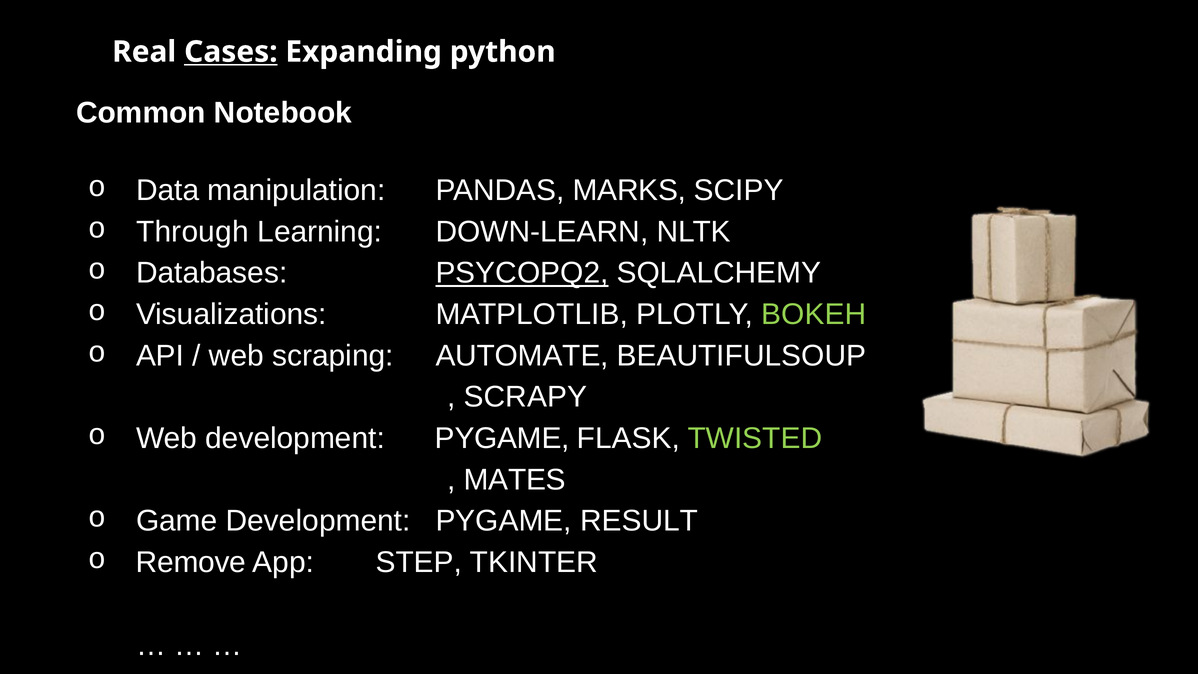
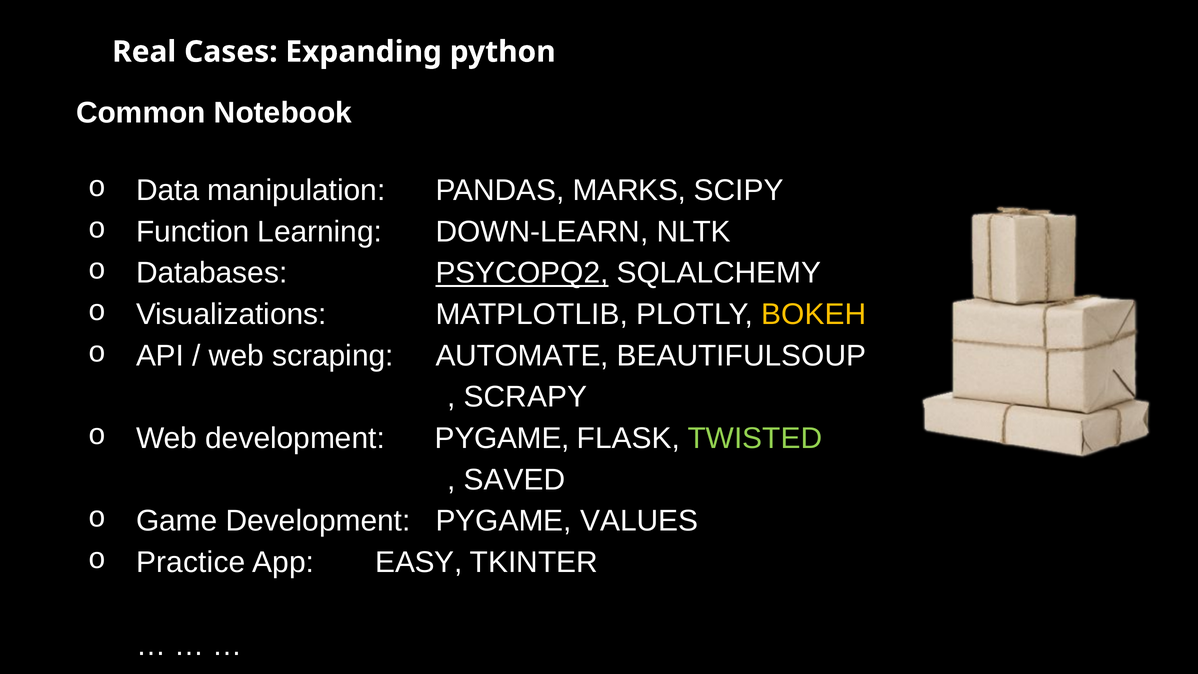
Cases underline: present -> none (231, 52)
Through: Through -> Function (193, 232)
BOKEH colour: light green -> yellow (814, 314)
MATES: MATES -> SAVED (515, 480)
RESULT: RESULT -> VALUES (639, 521)
Remove: Remove -> Practice (191, 562)
STEP: STEP -> EASY (419, 562)
